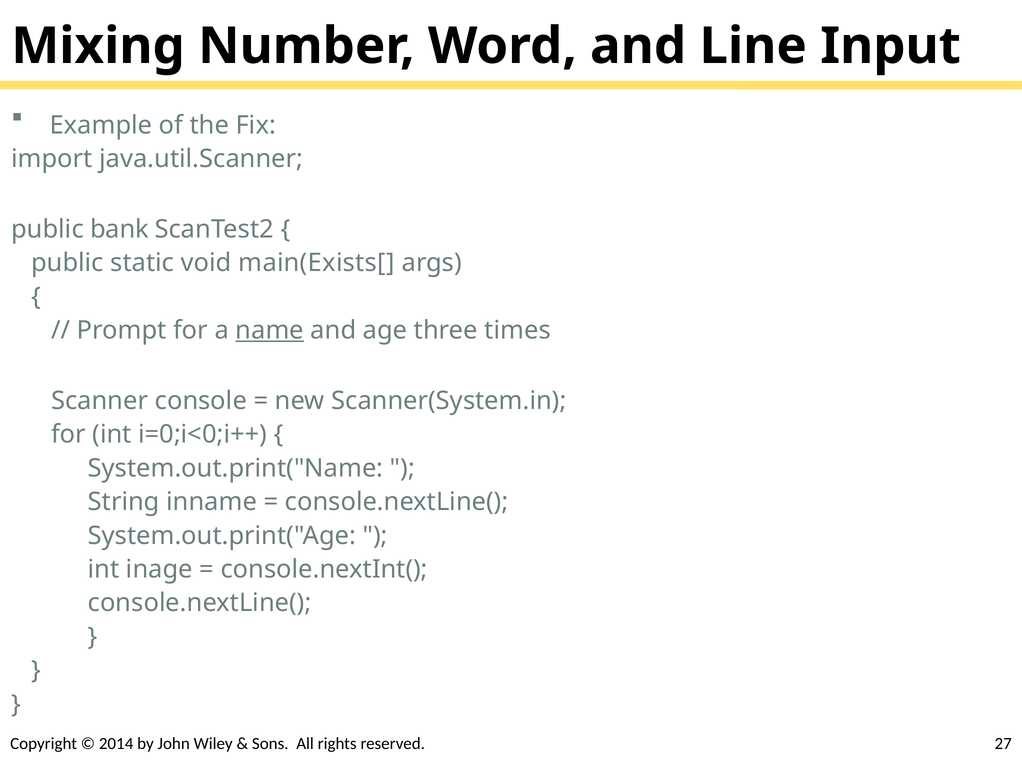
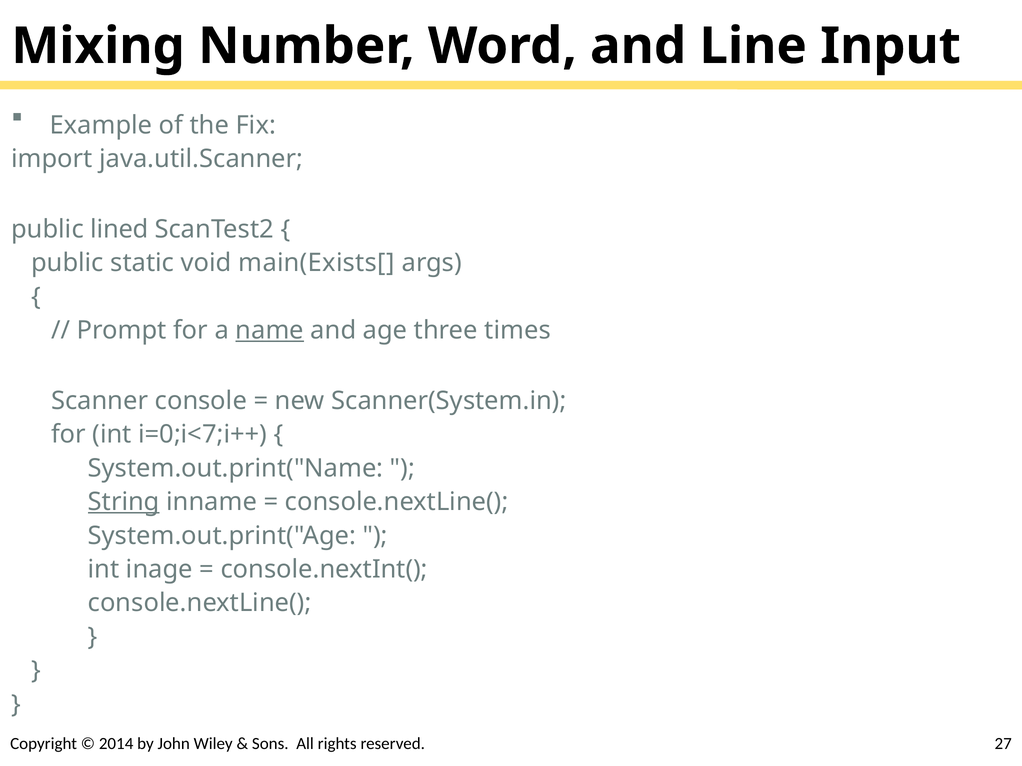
bank: bank -> lined (119, 229)
i=0;i<0;i++: i=0;i<0;i++ -> i=0;i<7;i++ (203, 435)
String underline: none -> present (124, 502)
